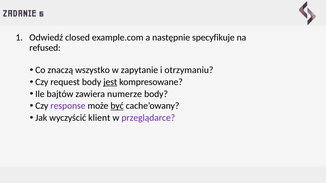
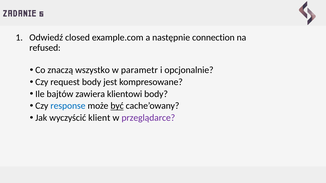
specyfikuje: specyfikuje -> connection (213, 38)
zapytanie: zapytanie -> parametr (139, 70)
otrzymaniu: otrzymaniu -> opcjonalnie (189, 70)
jest underline: present -> none (110, 82)
numerze: numerze -> klientowi (125, 94)
response colour: purple -> blue (68, 106)
